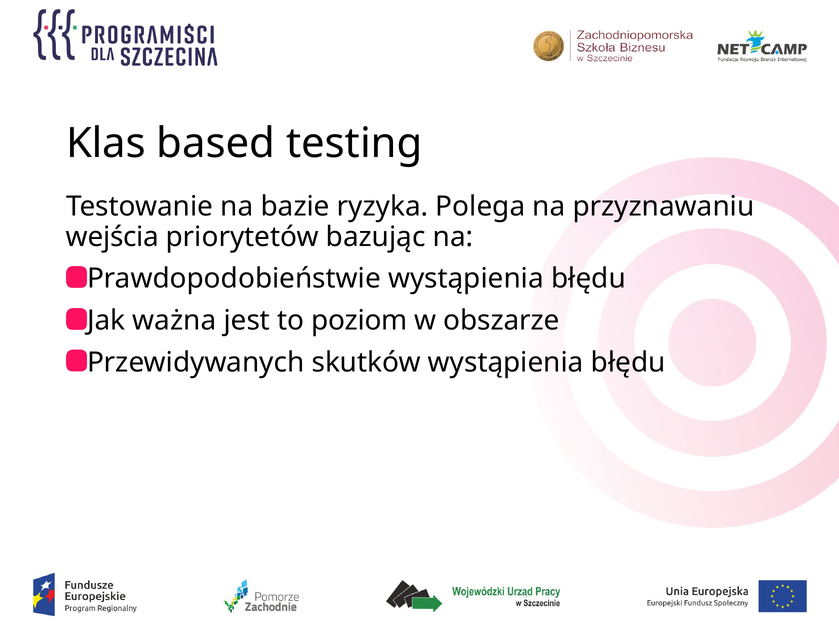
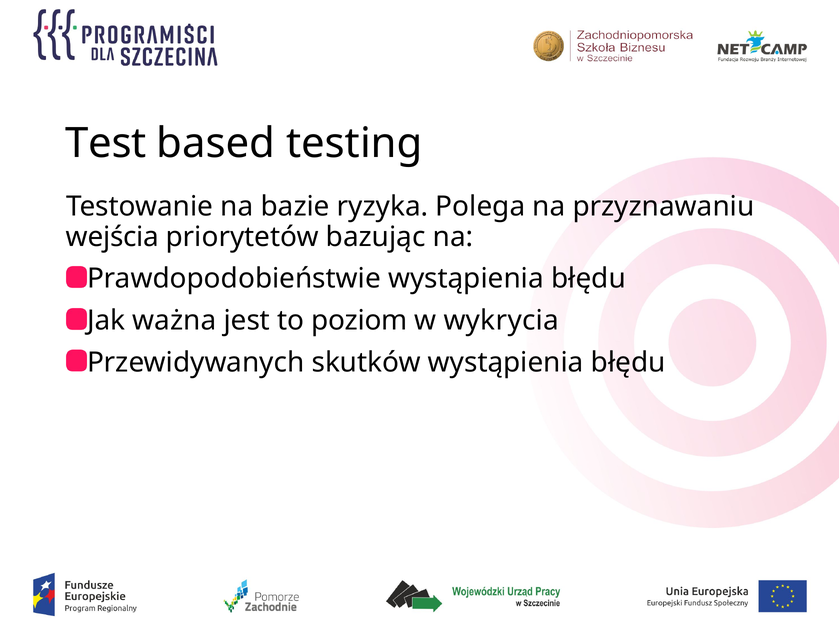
Klas: Klas -> Test (106, 143)
obszarze: obszarze -> wykrycia (501, 321)
